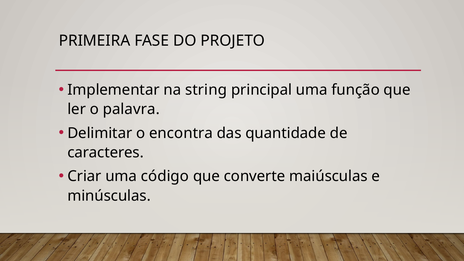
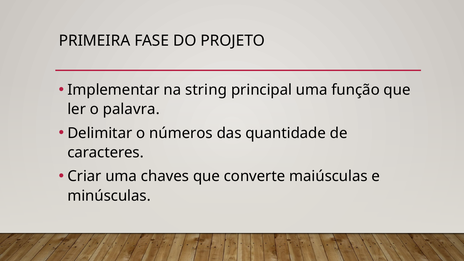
encontra: encontra -> números (181, 133)
código: código -> chaves (165, 176)
